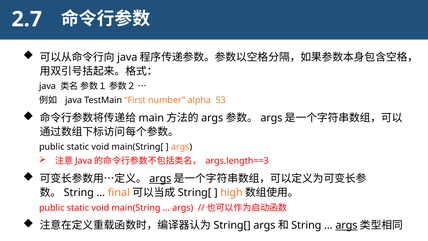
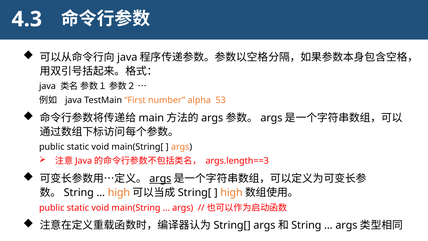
2.7: 2.7 -> 4.3 (27, 19)
final: final -> high (119, 193)
args underline: present -> none (346, 225)
